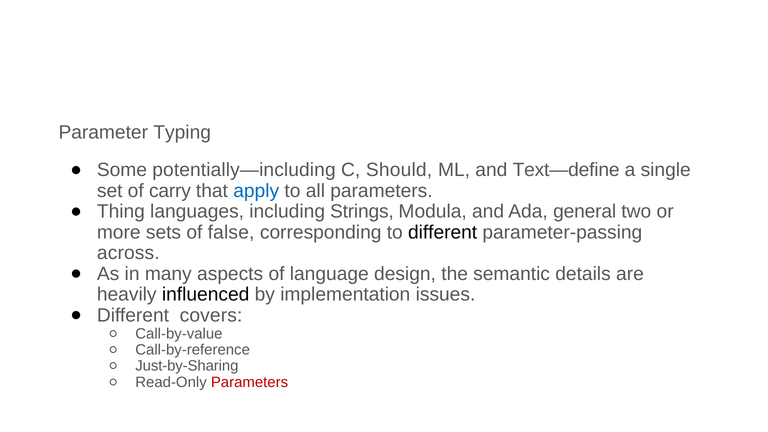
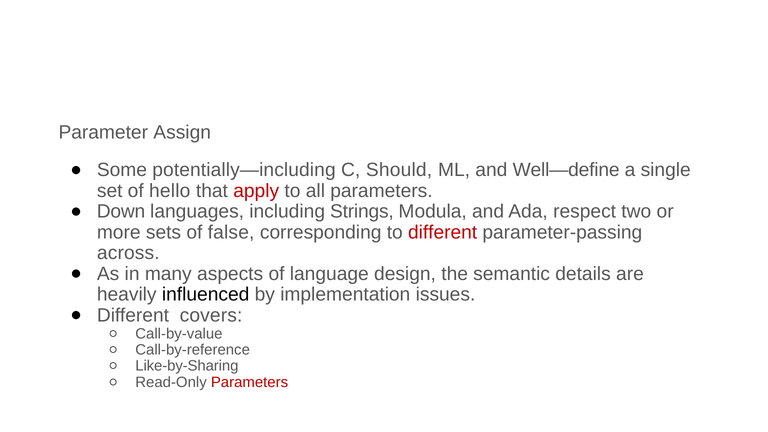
Typing: Typing -> Assign (182, 132)
Text—define: Text—define -> Well—define (566, 170)
carry: carry -> hello (170, 191)
apply colour: blue -> red (256, 191)
Thing: Thing -> Down (121, 212)
general: general -> respect (585, 212)
different colour: black -> red (443, 232)
Just-by-Sharing: Just-by-Sharing -> Like-by-Sharing (187, 366)
